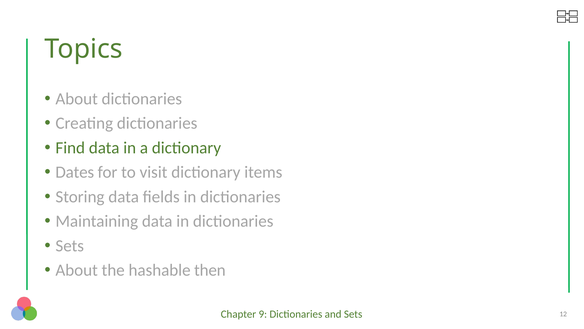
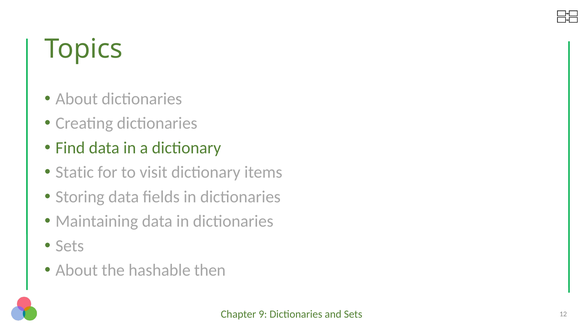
Dates: Dates -> Static (75, 172)
